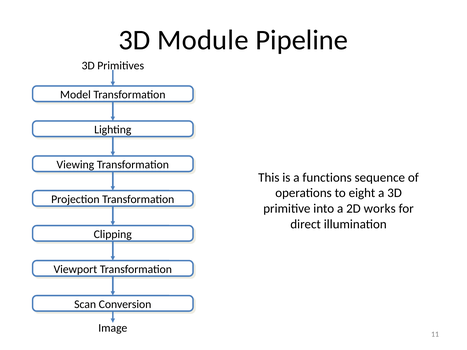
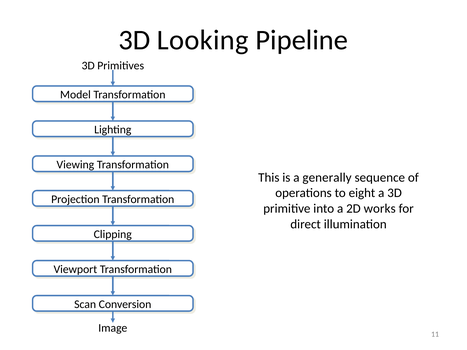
Module: Module -> Looking (203, 40)
functions: functions -> generally (327, 178)
